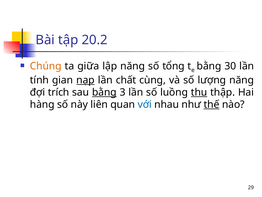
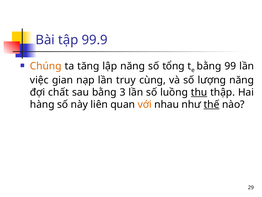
20.2: 20.2 -> 99.9 (95, 40)
giữa: giữa -> tăng (88, 66)
30: 30 -> 99 (230, 66)
tính: tính -> việc (39, 80)
nạp underline: present -> none (86, 80)
chất: chất -> truy (126, 80)
trích: trích -> chất (59, 92)
bằng underline: present -> none (104, 92)
với colour: blue -> orange (145, 104)
